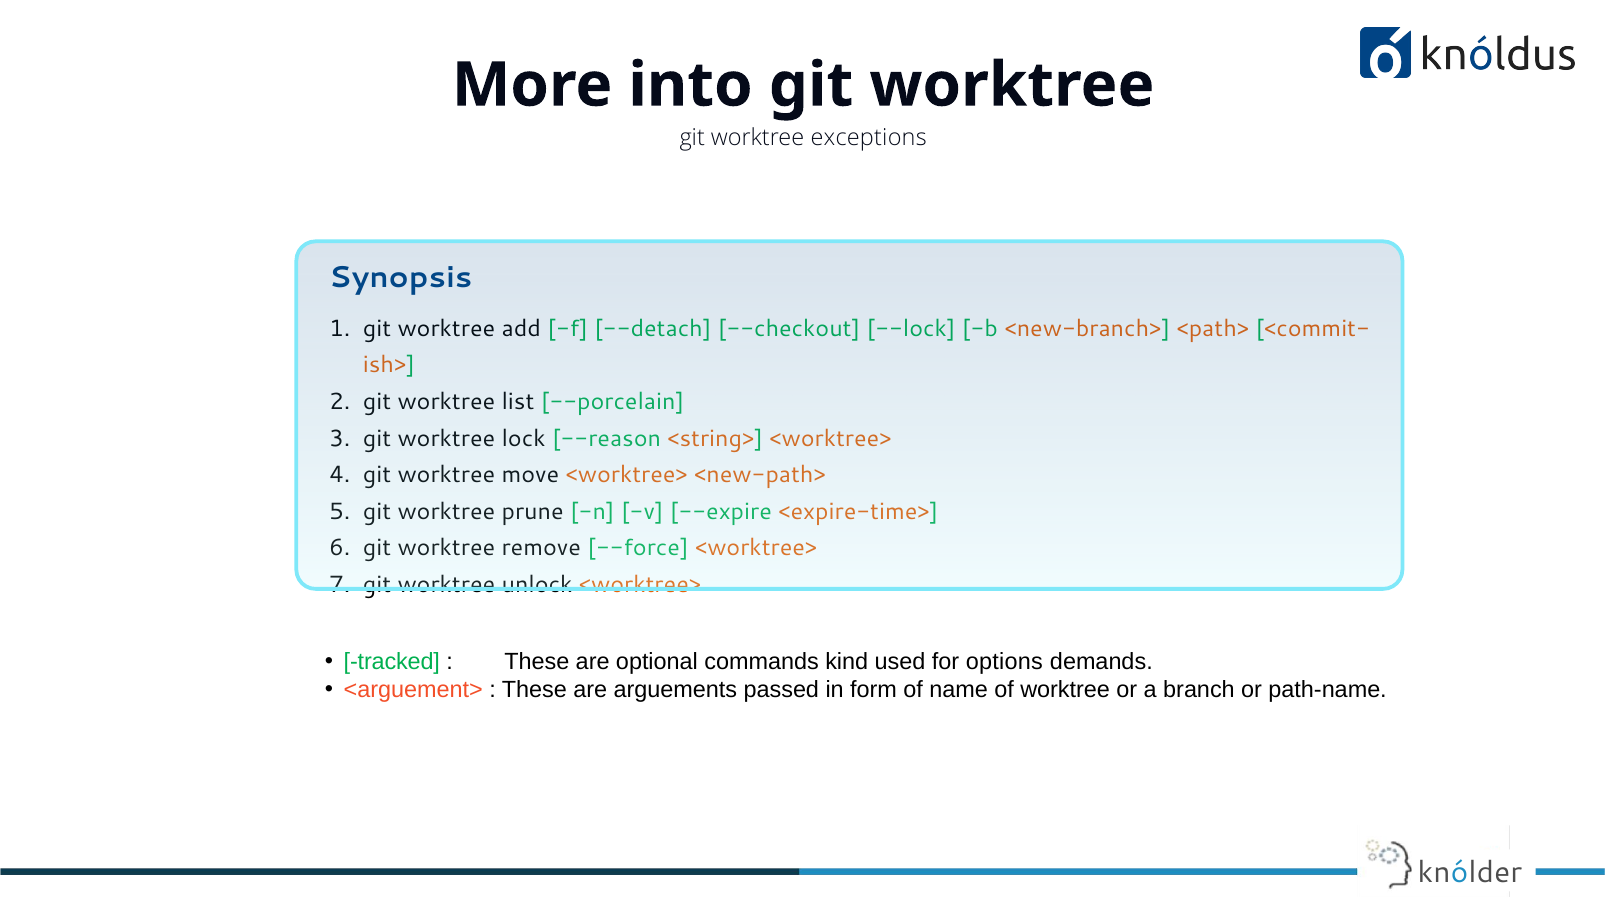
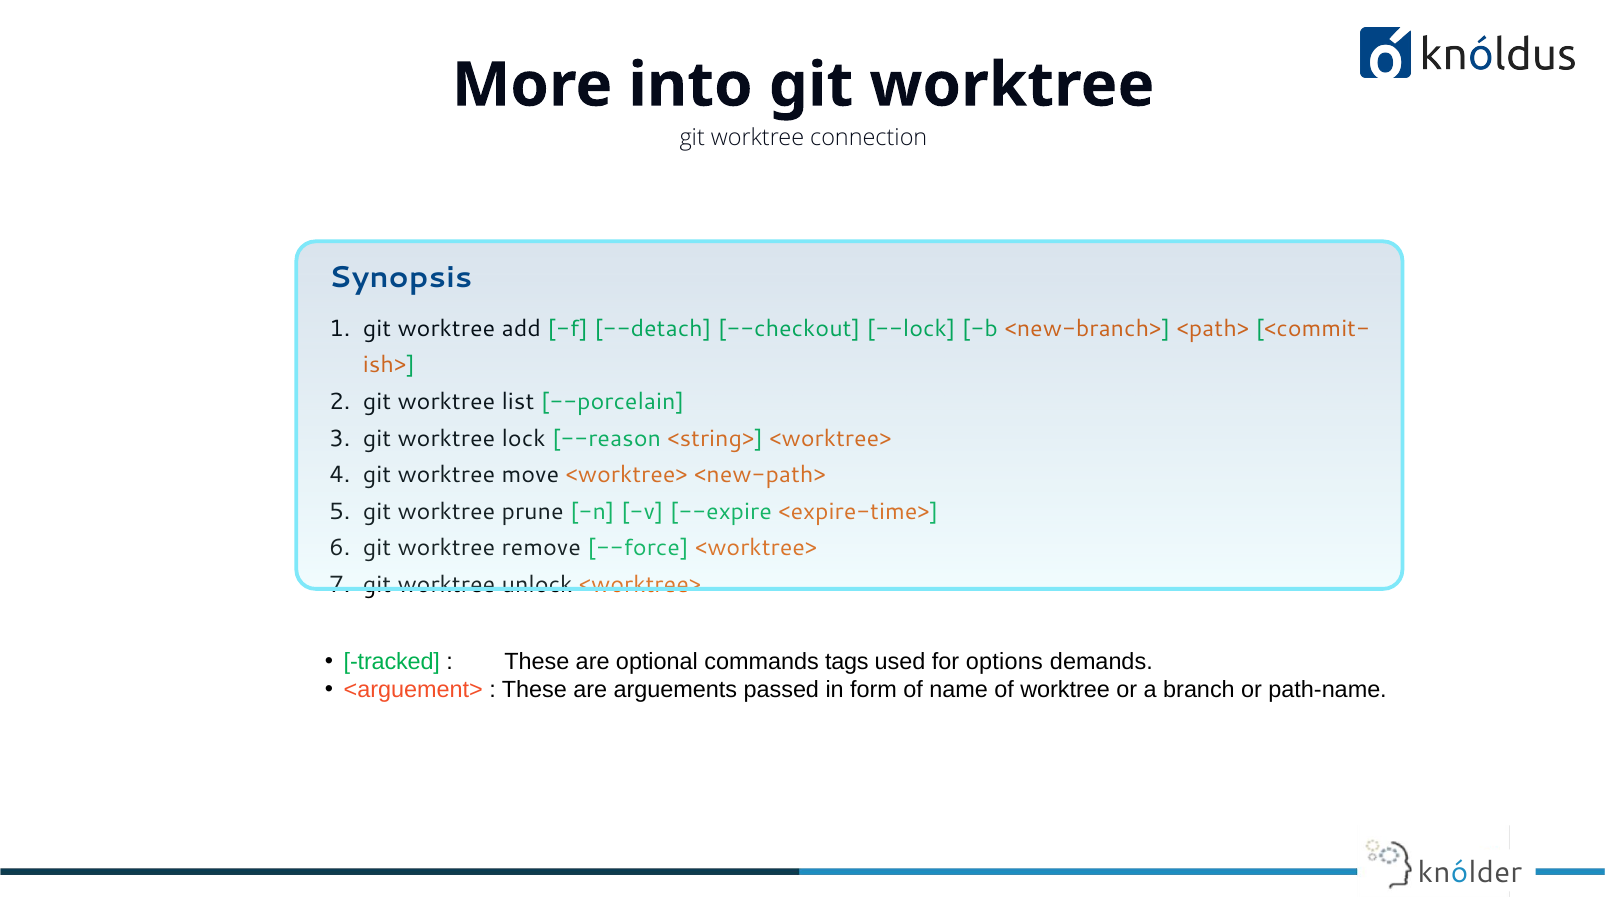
exceptions: exceptions -> connection (869, 138)
kind: kind -> tags (847, 662)
